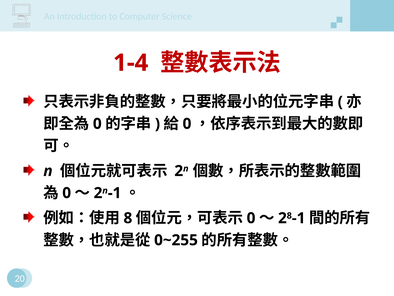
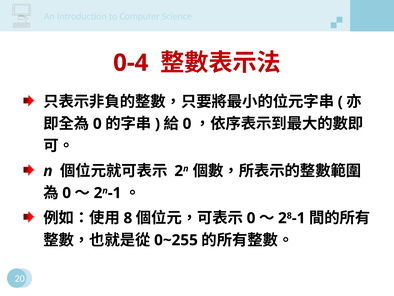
1-4: 1-4 -> 0-4 (131, 63)
